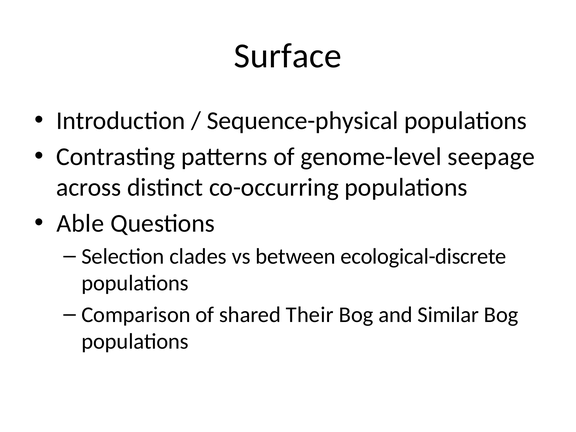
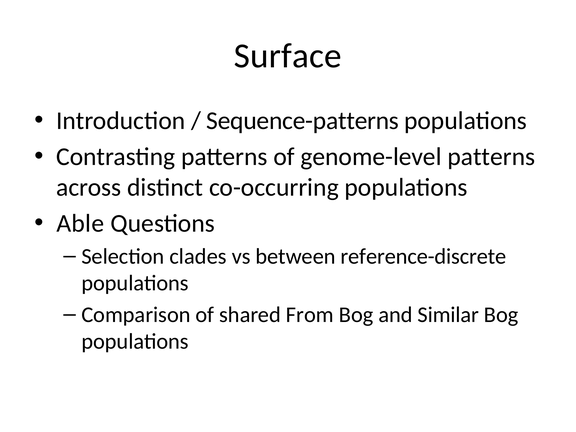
Sequence-physical: Sequence-physical -> Sequence-patterns (303, 121)
genome-level seepage: seepage -> patterns (491, 157)
ecological-discrete: ecological-discrete -> reference-discrete (423, 256)
Their: Their -> From (310, 315)
